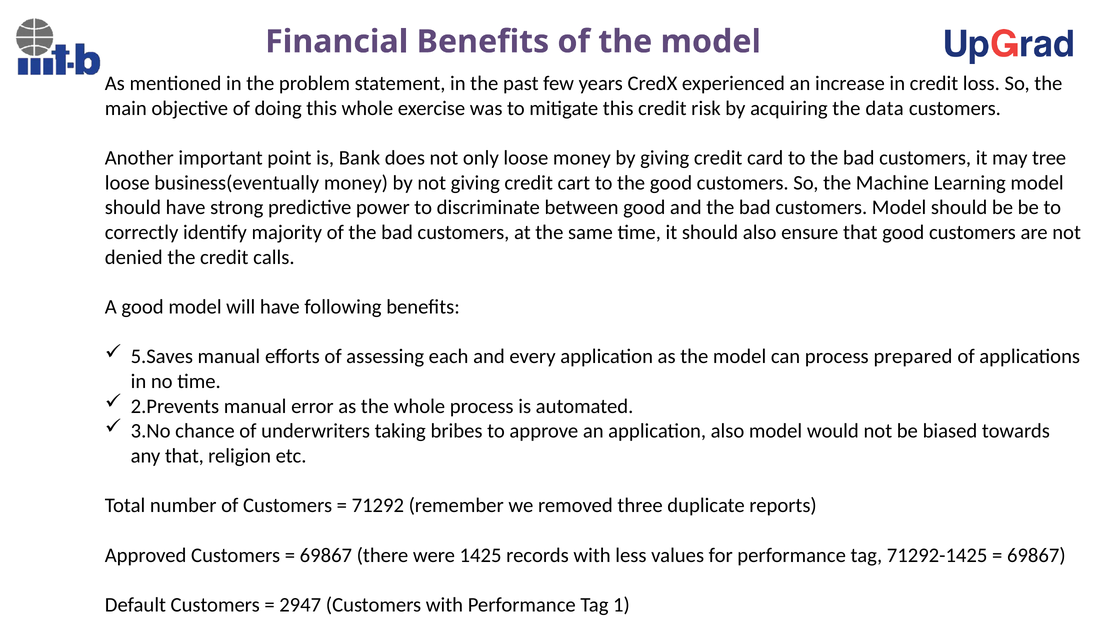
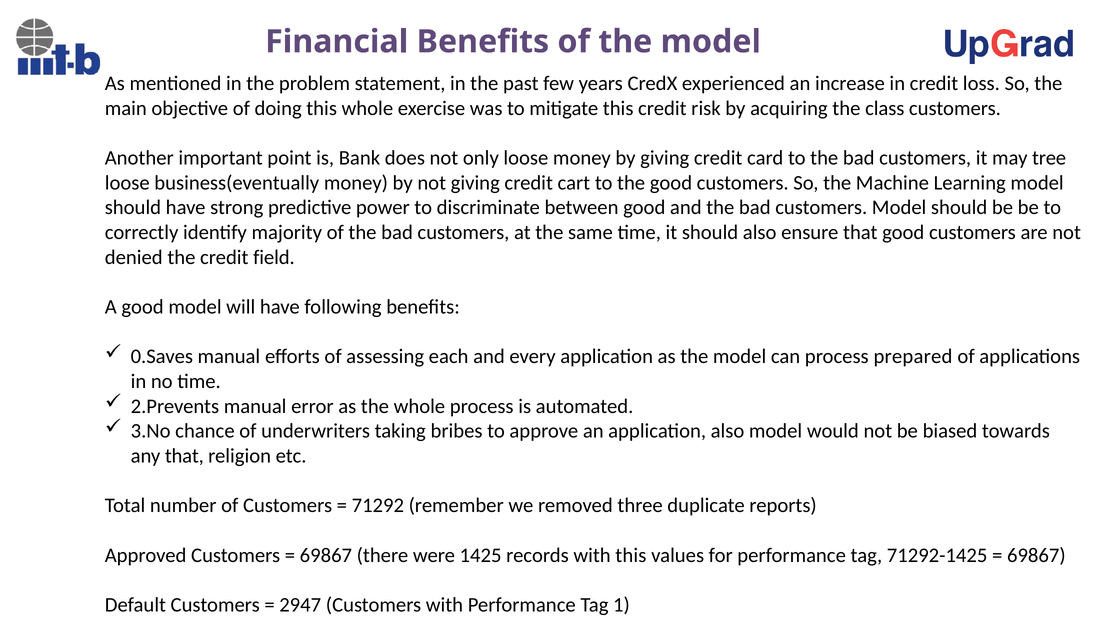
data: data -> class (885, 108)
calls: calls -> field (274, 257)
5.Saves: 5.Saves -> 0.Saves (162, 356)
with less: less -> this (631, 555)
